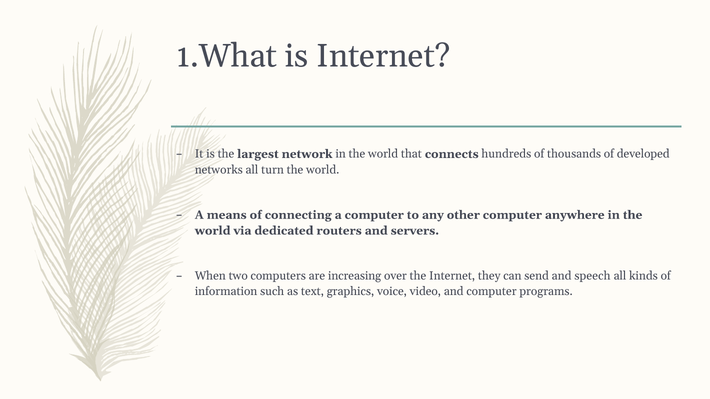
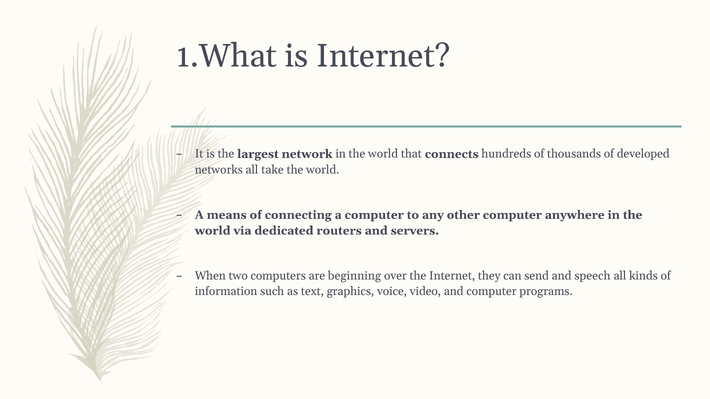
turn: turn -> take (272, 170)
increasing: increasing -> beginning (355, 276)
